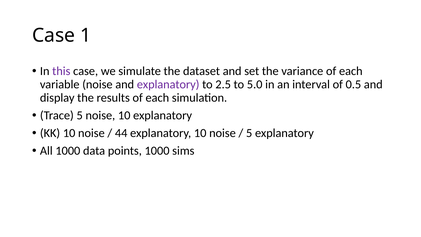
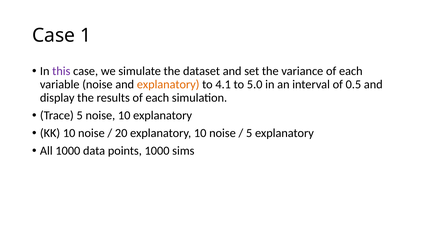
explanatory colour: purple -> orange (168, 84)
2.5: 2.5 -> 4.1 (223, 84)
44: 44 -> 20 (121, 133)
